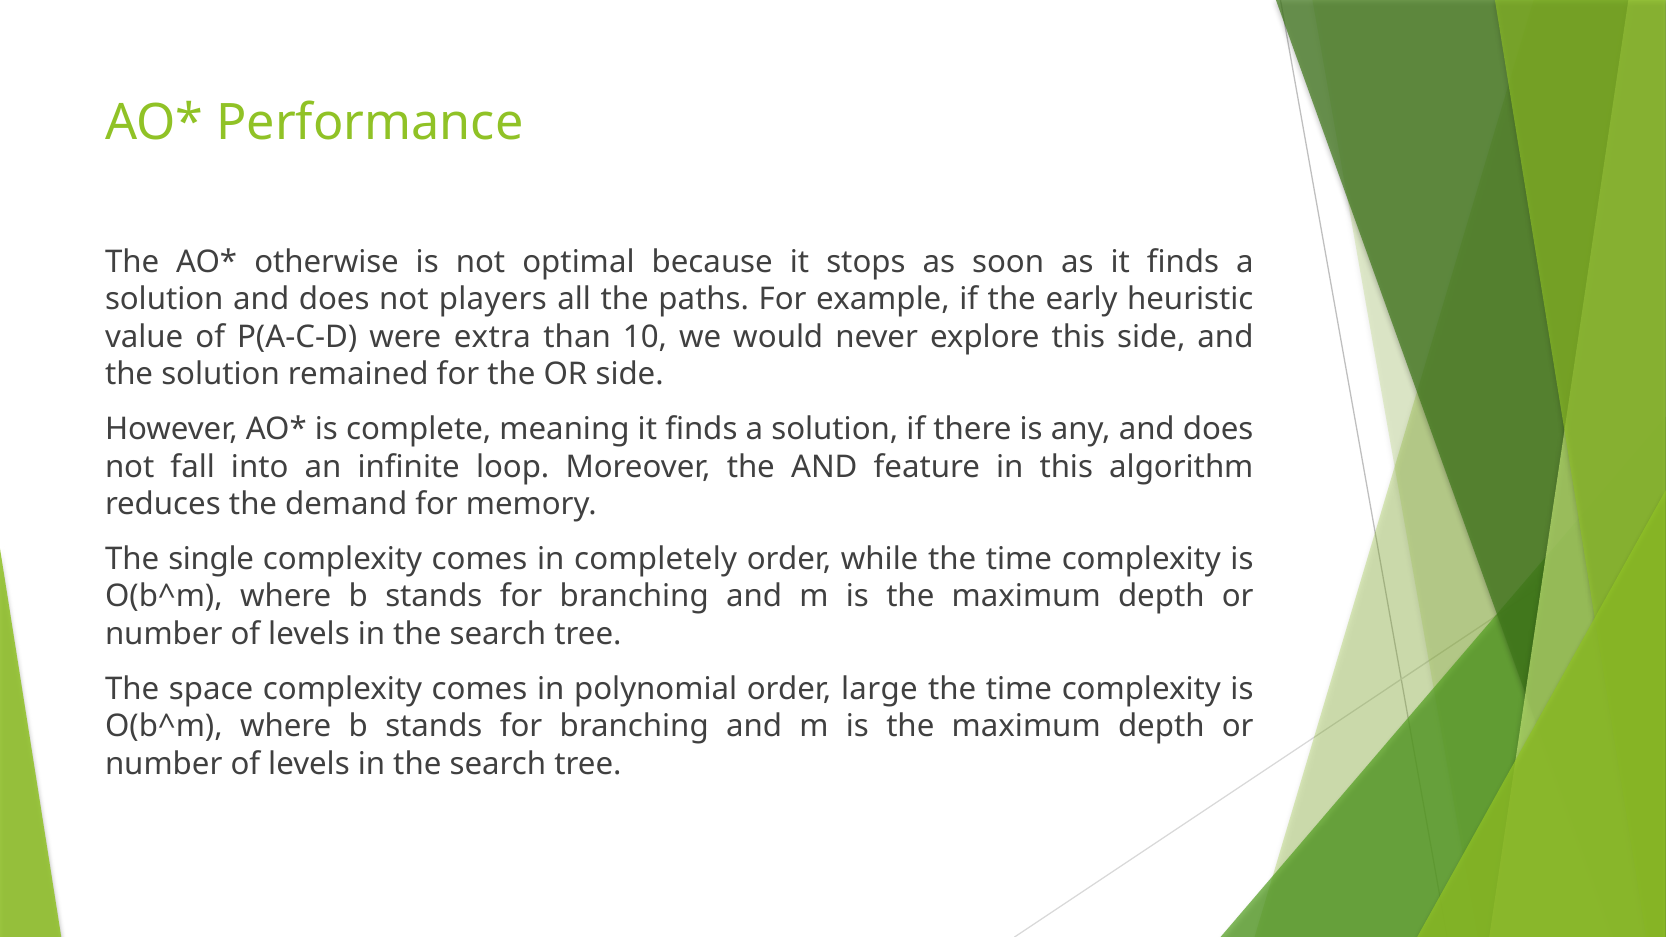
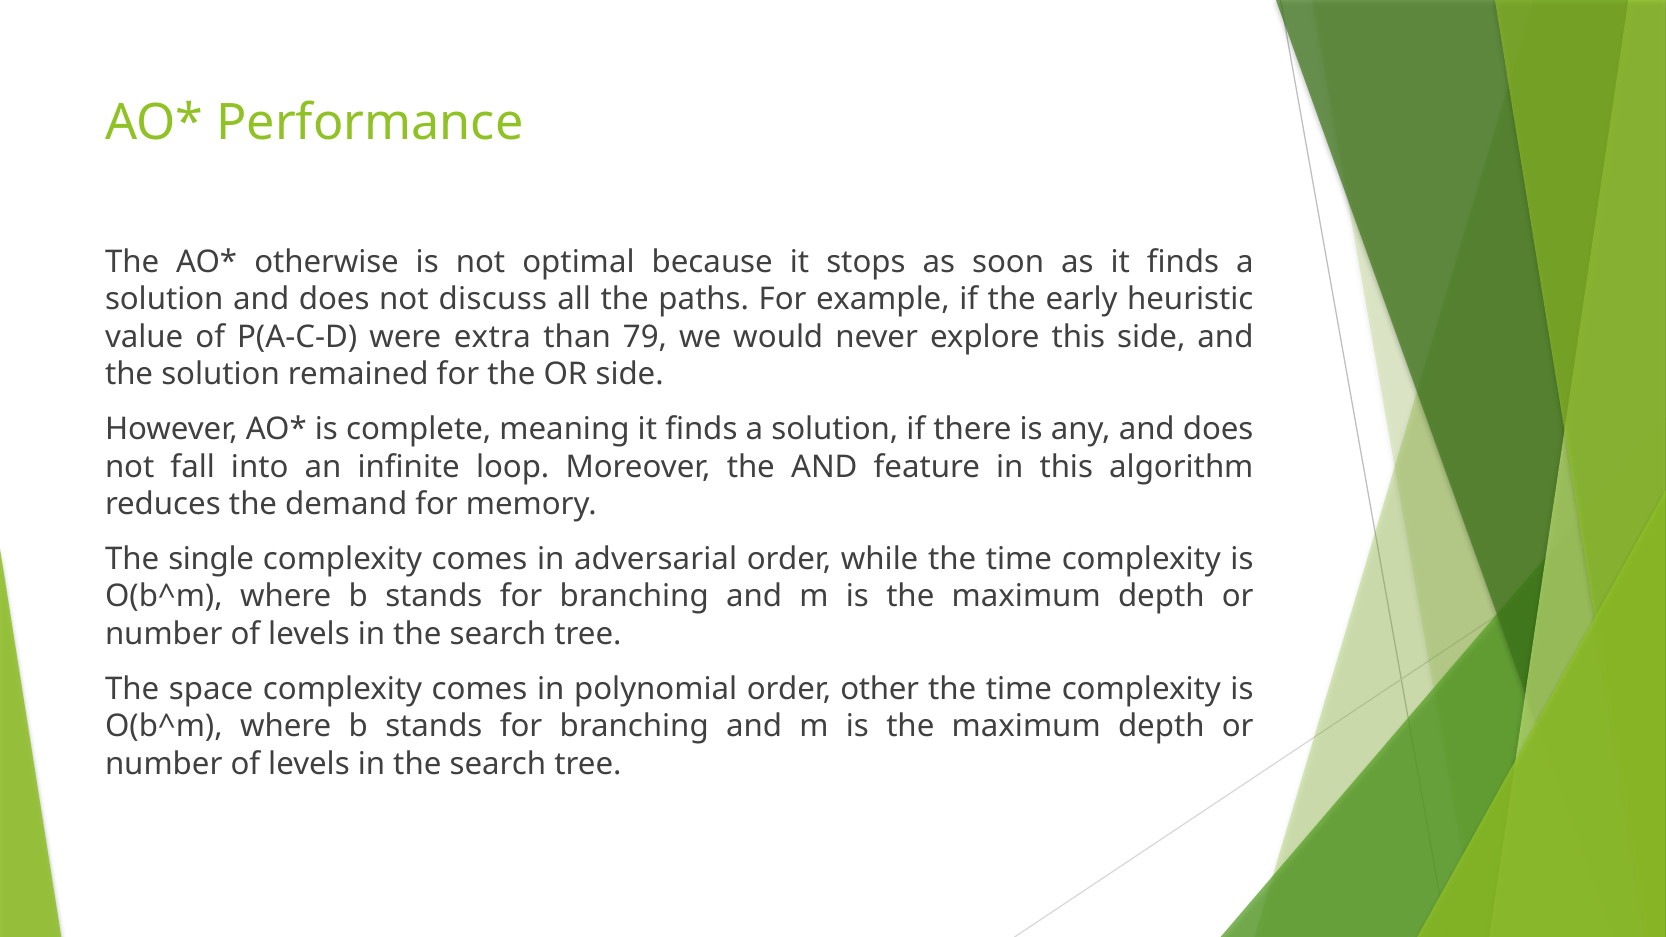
players: players -> discuss (493, 300)
10: 10 -> 79 (645, 337)
completely: completely -> adversarial (656, 559)
large: large -> other (880, 689)
